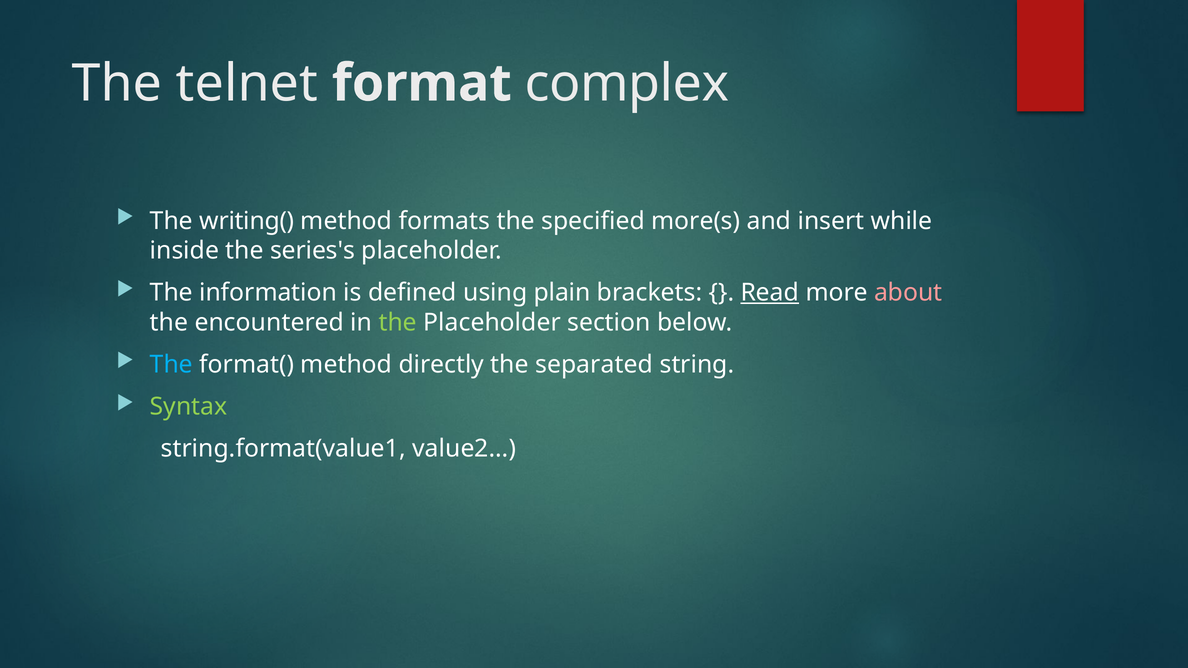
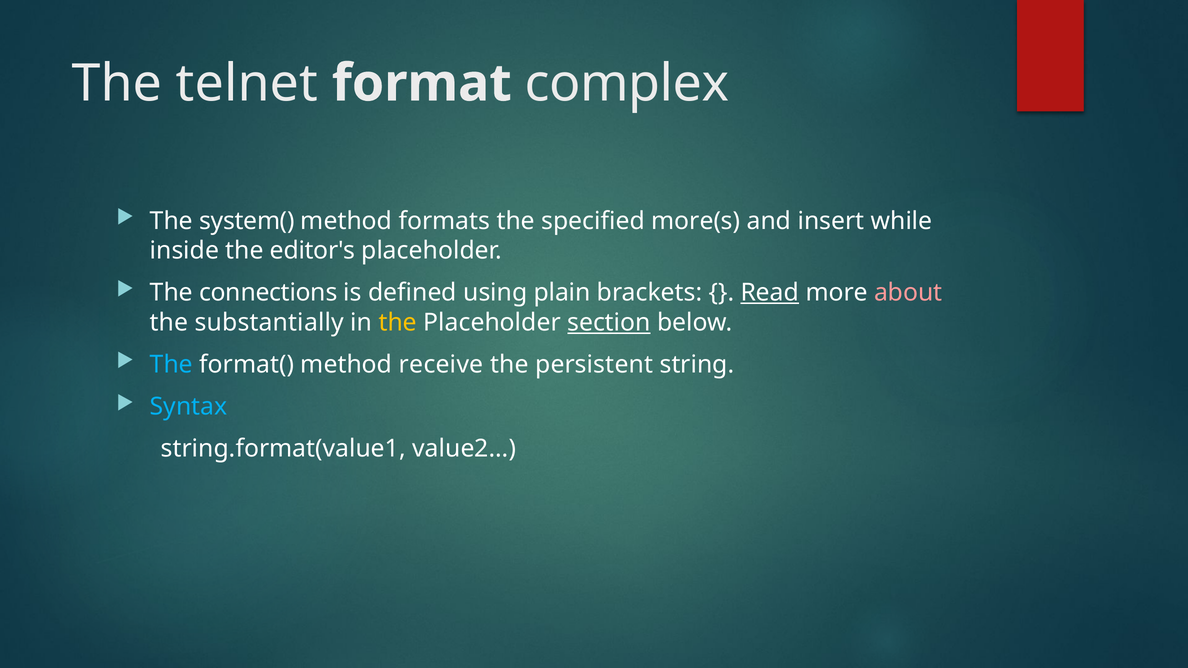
writing(: writing( -> system( (247, 221)
series's: series's -> editor's (313, 251)
information: information -> connections (268, 293)
encountered: encountered -> substantially (269, 323)
the colour: light green -> yellow (398, 323)
section underline: none -> present (609, 323)
directly: directly -> receive (441, 365)
separated: separated -> persistent (594, 365)
Syntax colour: light green -> light blue (189, 407)
